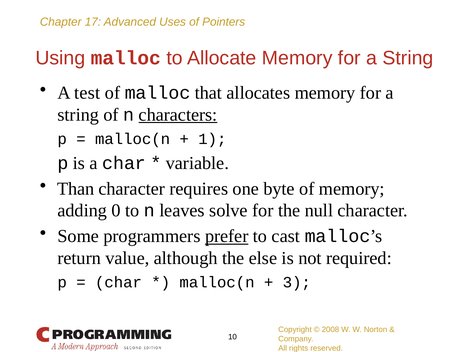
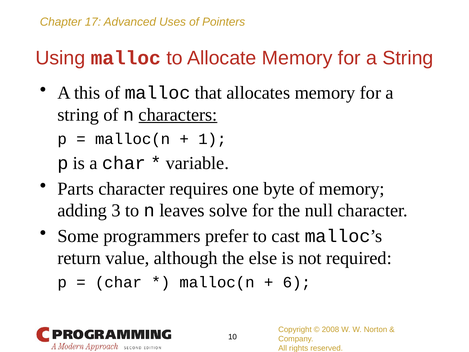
test: test -> this (87, 93)
Than: Than -> Parts (76, 189)
0: 0 -> 3 (116, 210)
prefer underline: present -> none (227, 236)
3: 3 -> 6 (297, 282)
